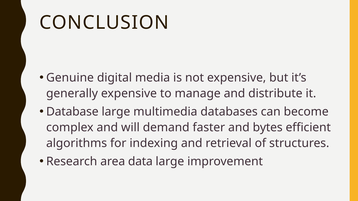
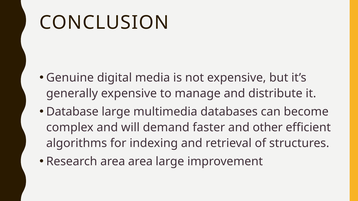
bytes: bytes -> other (268, 128)
area data: data -> area (140, 162)
